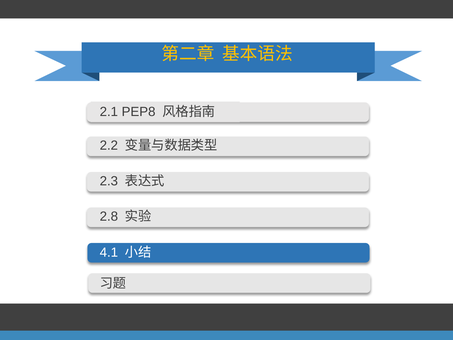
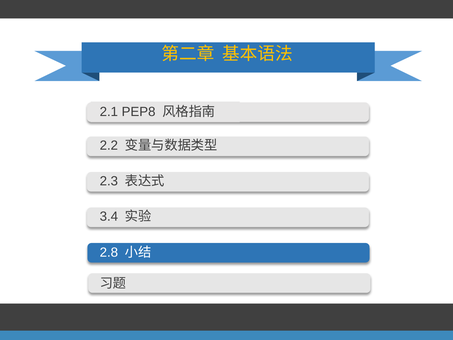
2.8: 2.8 -> 3.4 (109, 216)
4.1: 4.1 -> 2.8 (109, 252)
